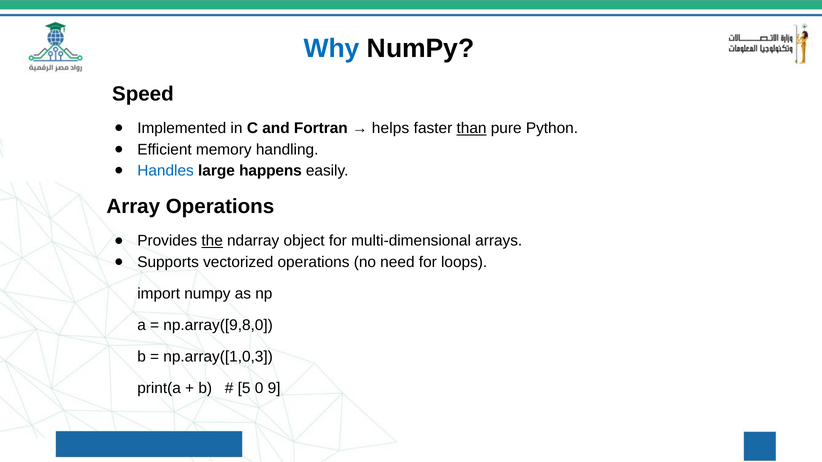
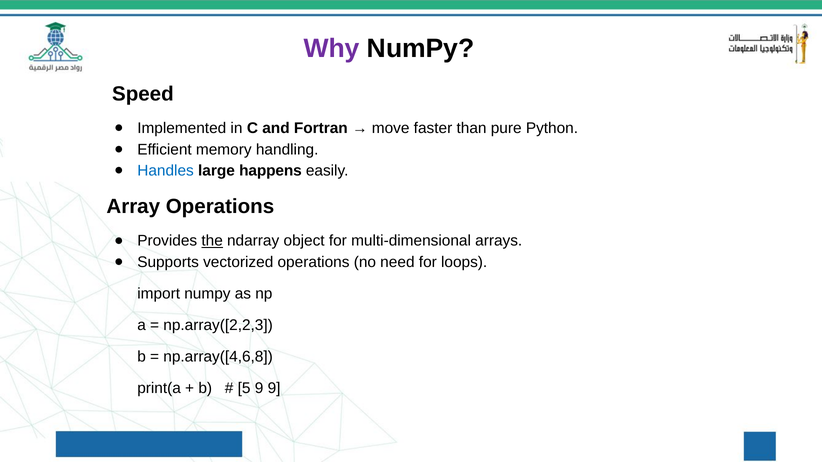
Why colour: blue -> purple (332, 48)
helps: helps -> move (391, 128)
than underline: present -> none (472, 128)
np.array([9,8,0: np.array([9,8,0 -> np.array([2,2,3 (218, 325)
np.array([1,0,3: np.array([1,0,3 -> np.array([4,6,8 (218, 357)
5 0: 0 -> 9 (259, 388)
